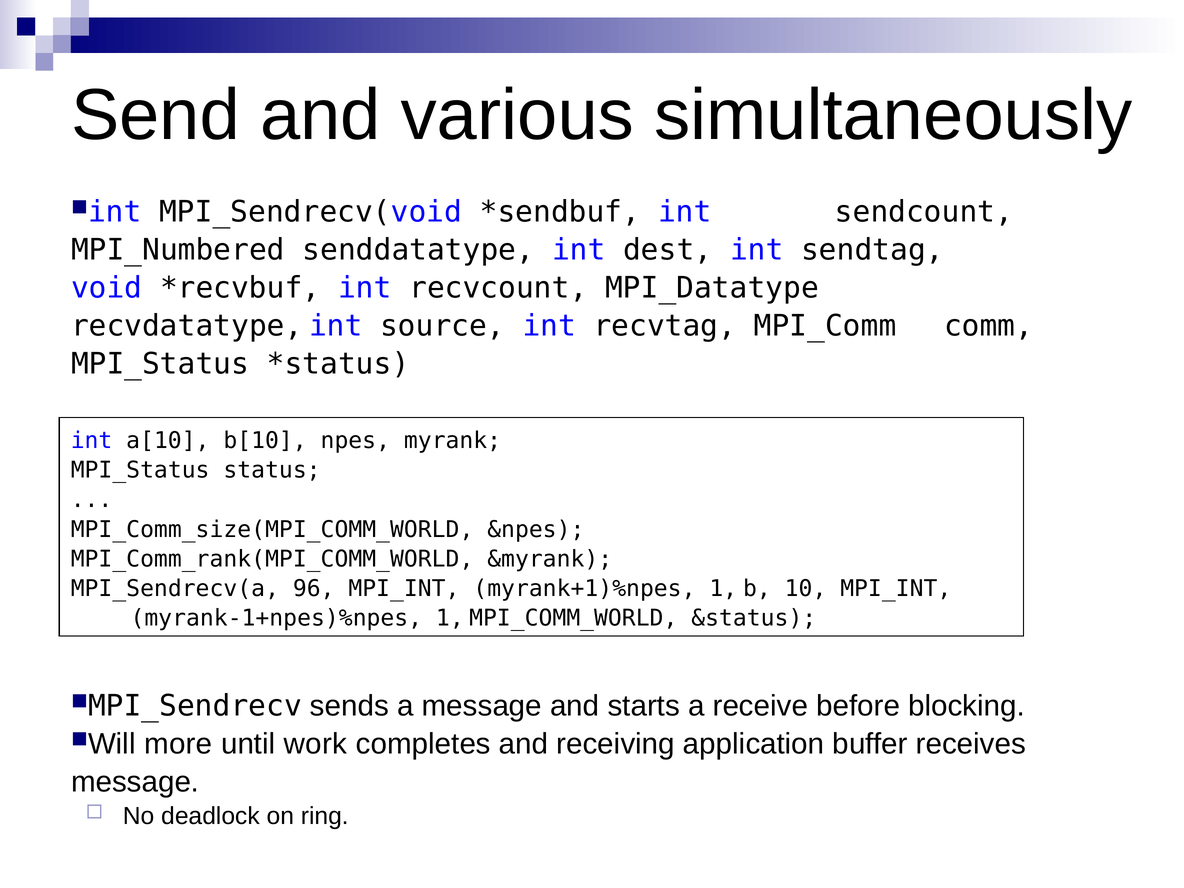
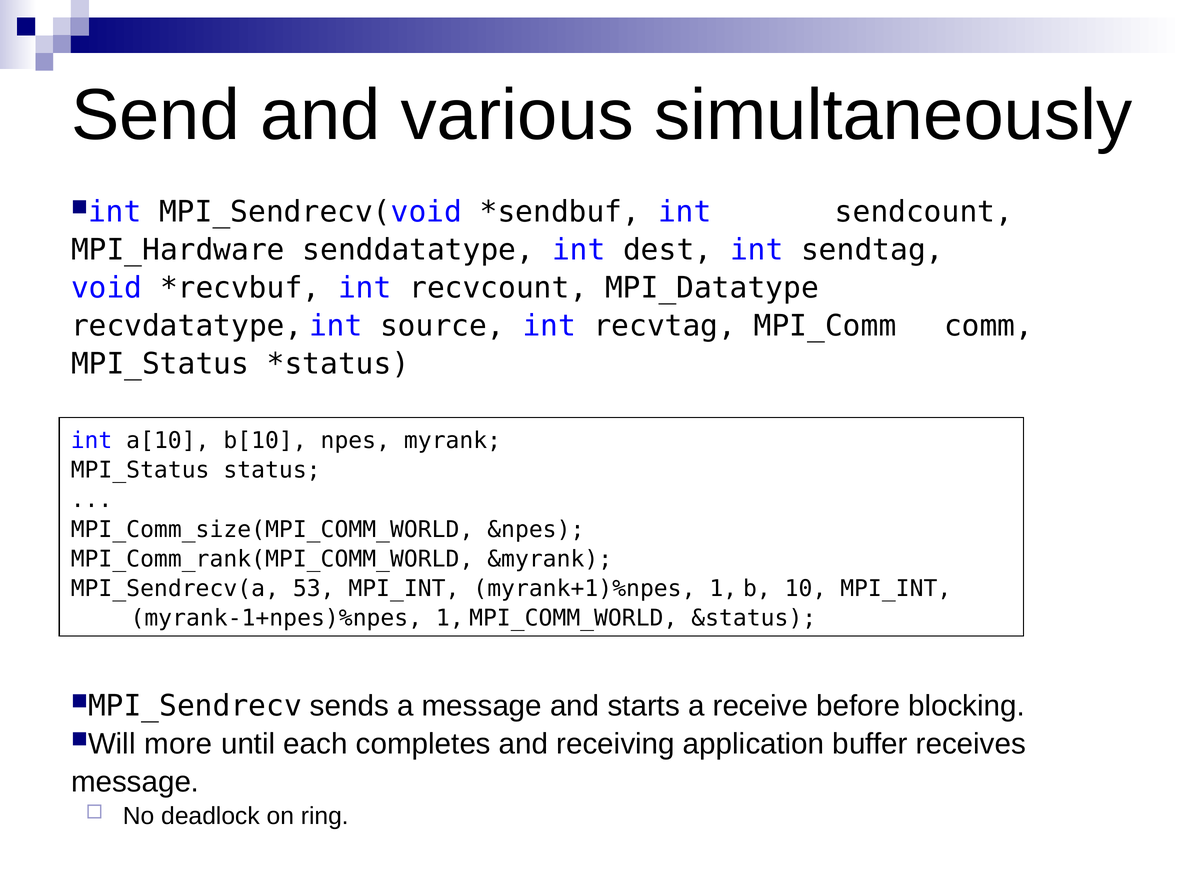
MPI_Numbered: MPI_Numbered -> MPI_Hardware (178, 250)
96: 96 -> 53 (314, 589)
work: work -> each (316, 744)
